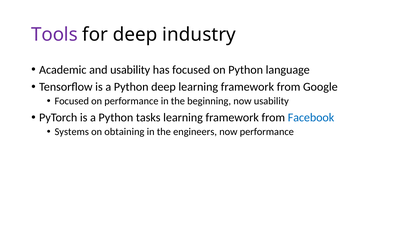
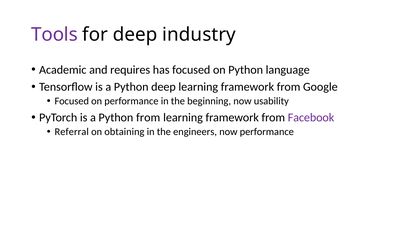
and usability: usability -> requires (130, 70)
Python tasks: tasks -> from (148, 117)
Facebook colour: blue -> purple (311, 117)
Systems: Systems -> Referral (72, 132)
